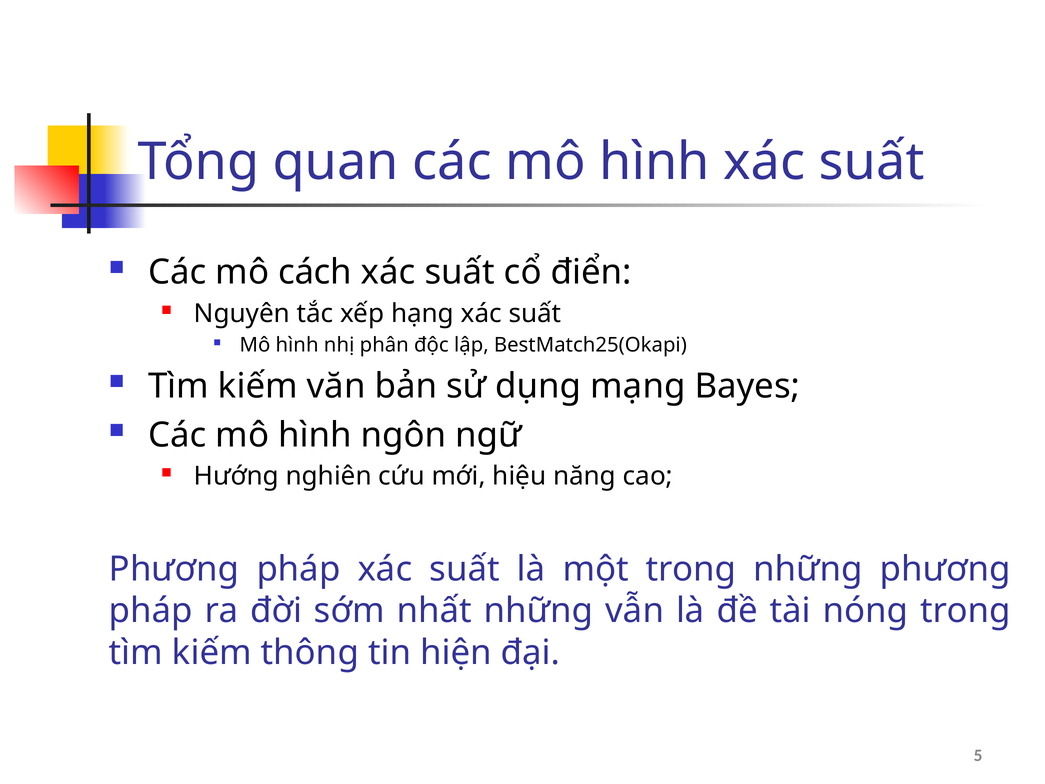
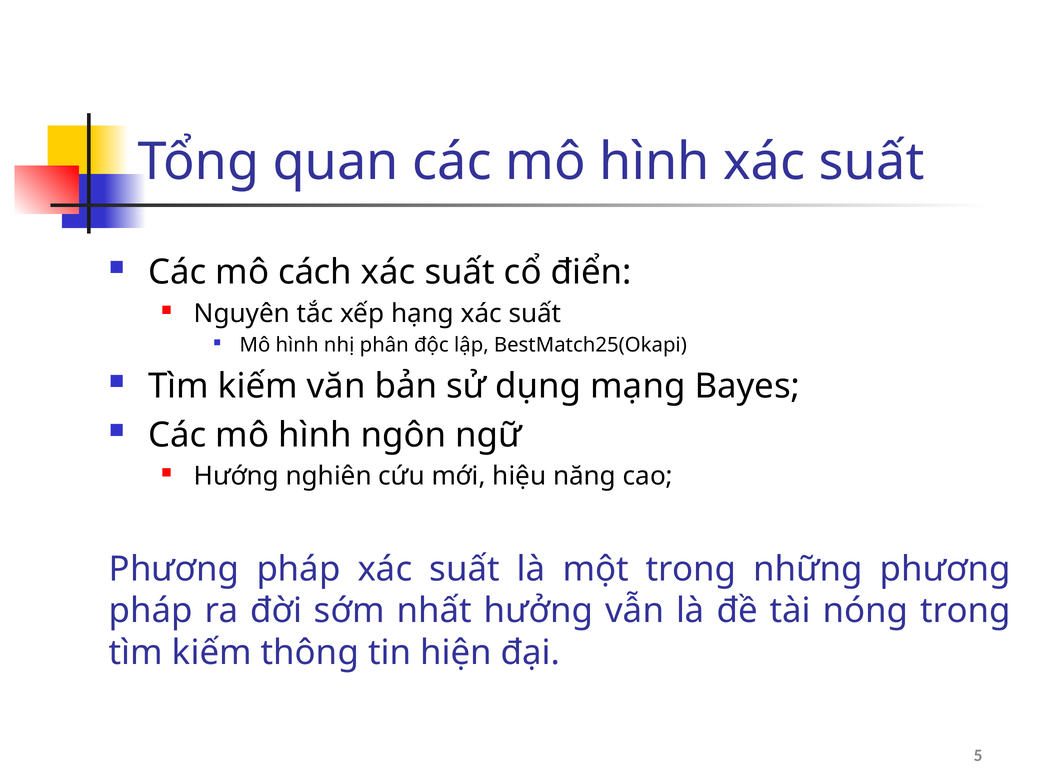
nhất những: những -> hưởng (539, 611)
